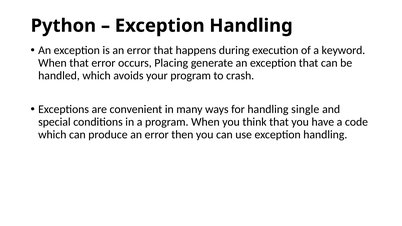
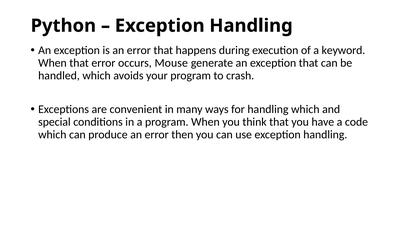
Placing: Placing -> Mouse (171, 63)
handling single: single -> which (305, 109)
